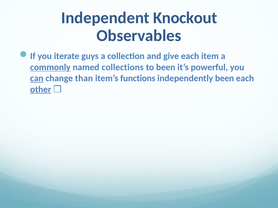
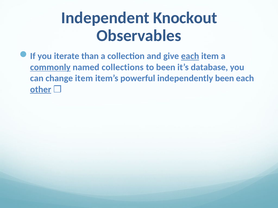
guys: guys -> than (90, 56)
each underline: none -> present (190, 56)
powerful: powerful -> database (209, 67)
can underline: present -> none (37, 78)
change than: than -> item (84, 78)
functions: functions -> powerful (138, 78)
